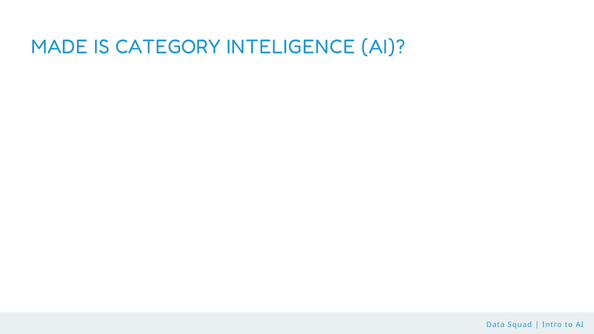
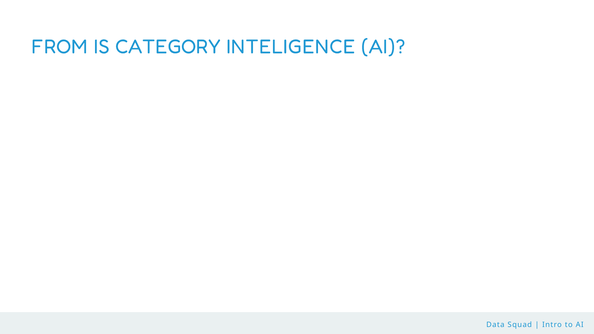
MADE: MADE -> FROM (59, 47)
